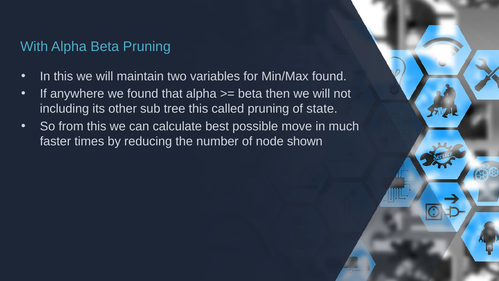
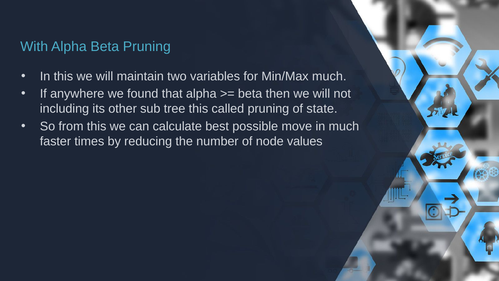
Min/Max found: found -> much (329, 76)
shown: shown -> values (305, 141)
